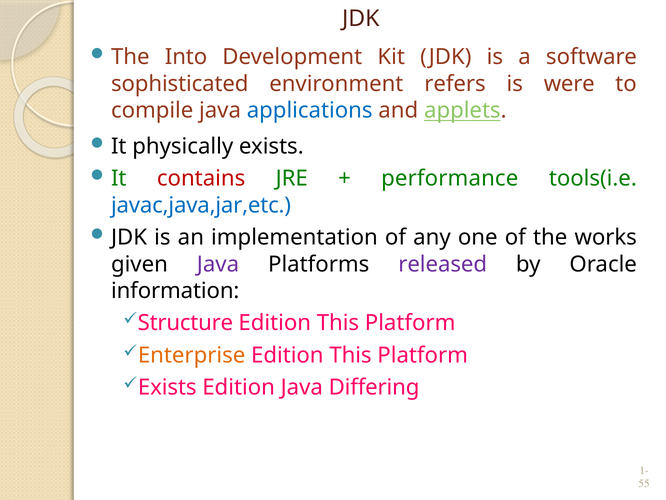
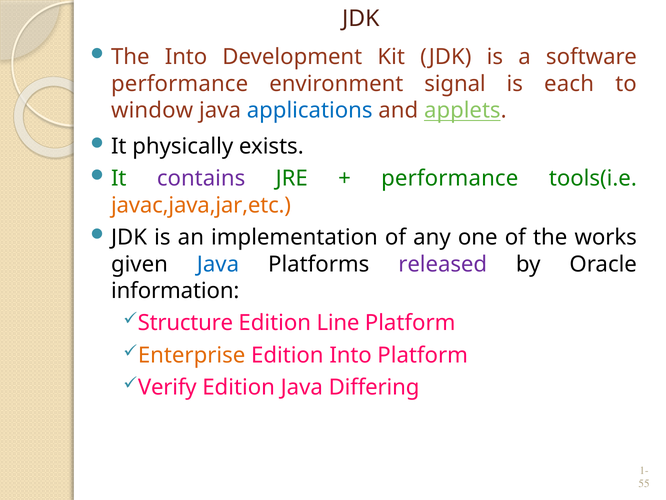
sophisticated: sophisticated -> performance (180, 84)
refers: refers -> signal (455, 84)
were: were -> each (569, 84)
compile: compile -> window (152, 110)
contains colour: red -> purple (201, 178)
javac,java,jar,etc colour: blue -> orange (201, 205)
Java colour: purple -> blue (218, 264)
This: This -> Line (338, 323)
This: This -> Into (351, 355)
Exists: Exists -> Verify (167, 387)
